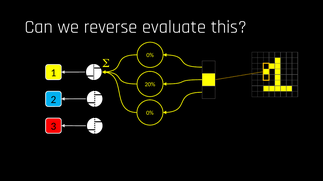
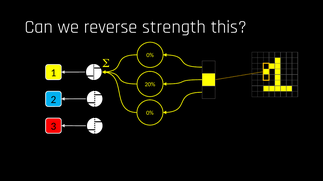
evaluate: evaluate -> strength (174, 27)
